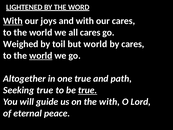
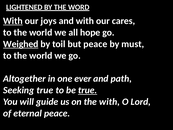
all cares: cares -> hope (90, 32)
Weighed underline: none -> present (21, 44)
but world: world -> peace (95, 44)
by cares: cares -> must (133, 44)
world underline: present -> none (41, 55)
one true: true -> ever (83, 79)
